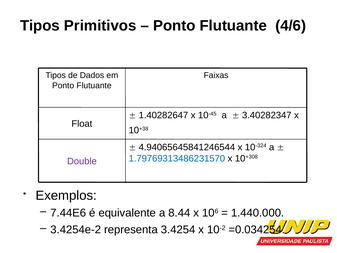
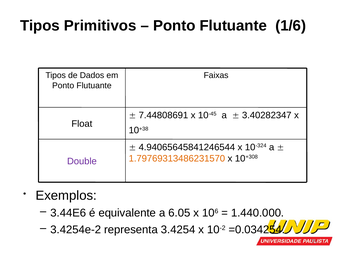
4/6: 4/6 -> 1/6 (291, 26)
1.40282647: 1.40282647 -> 7.44808691 (163, 115)
1.79769313486231570 colour: blue -> orange (177, 158)
7.44E6: 7.44E6 -> 3.44E6 (68, 213)
8.44: 8.44 -> 6.05 (179, 213)
